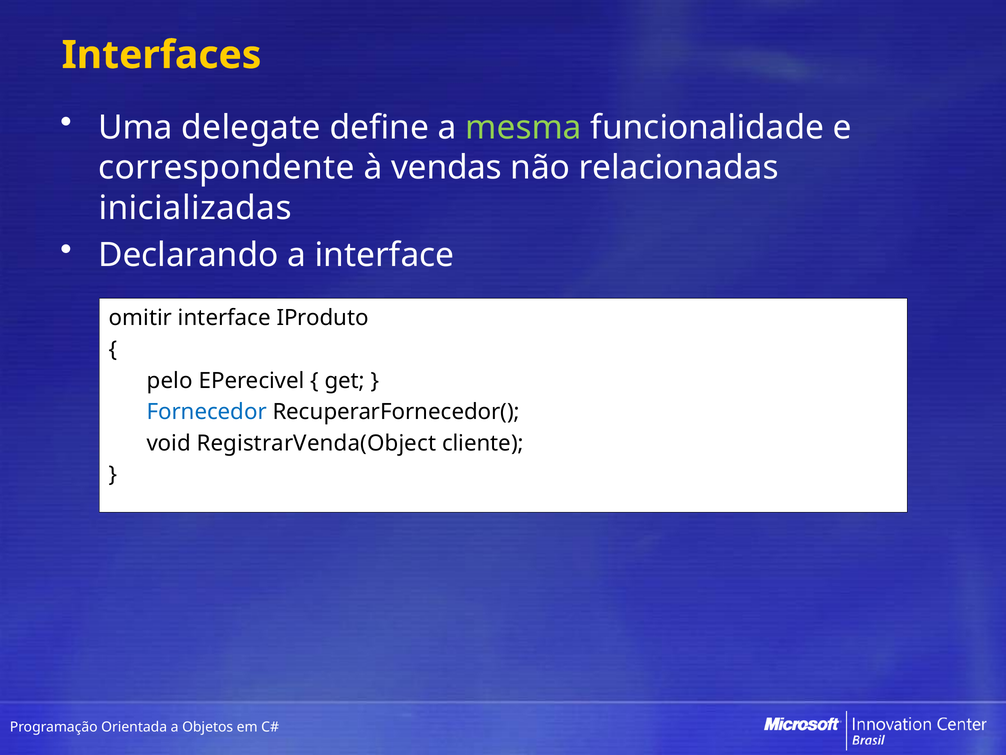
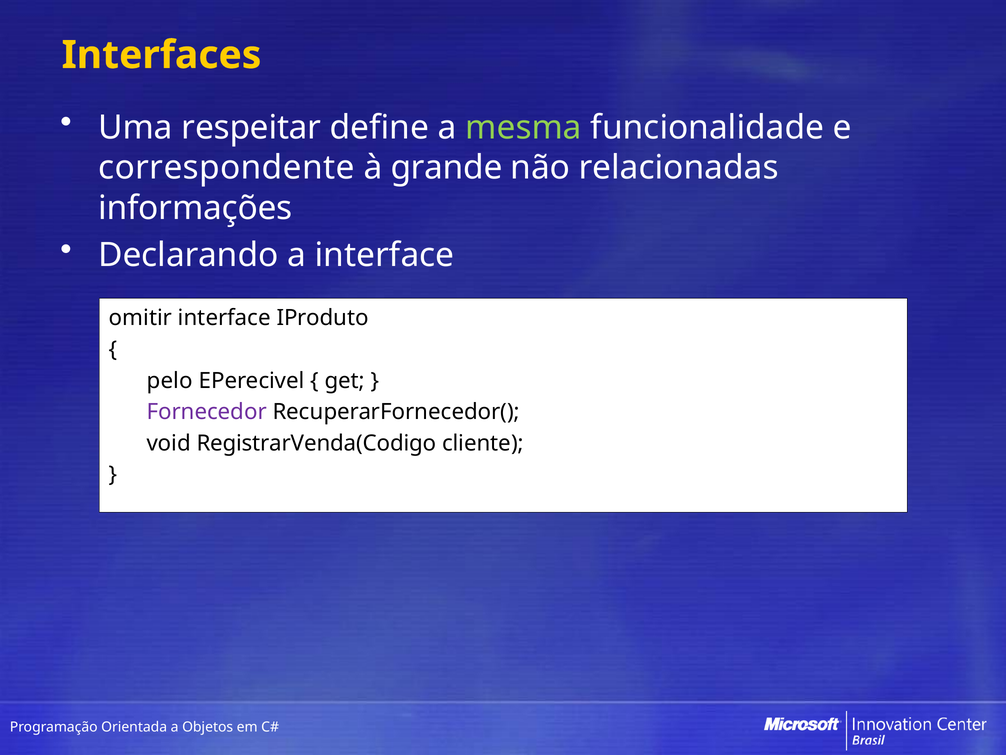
delegate: delegate -> respeitar (251, 127)
vendas: vendas -> grande (447, 168)
inicializadas: inicializadas -> informações (195, 208)
Fornecedor colour: blue -> purple (207, 412)
RegistrarVenda(Object: RegistrarVenda(Object -> RegistrarVenda(Codigo (316, 443)
